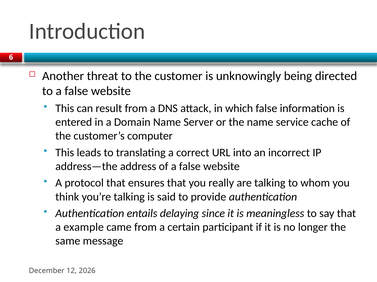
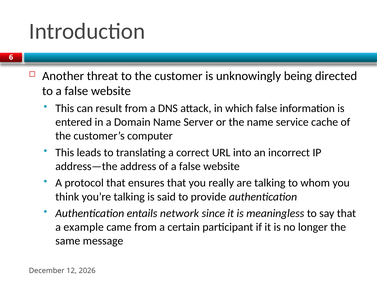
delaying: delaying -> network (180, 214)
